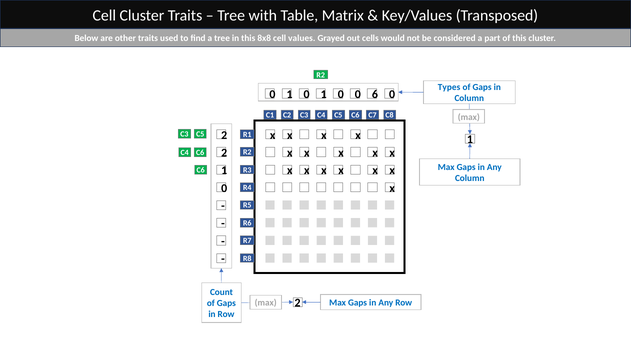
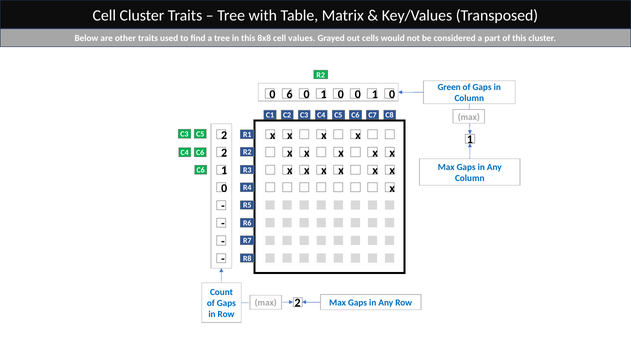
Types: Types -> Green (449, 87)
1: 1 -> 6 (290, 94)
0 0 6: 6 -> 1 (375, 94)
